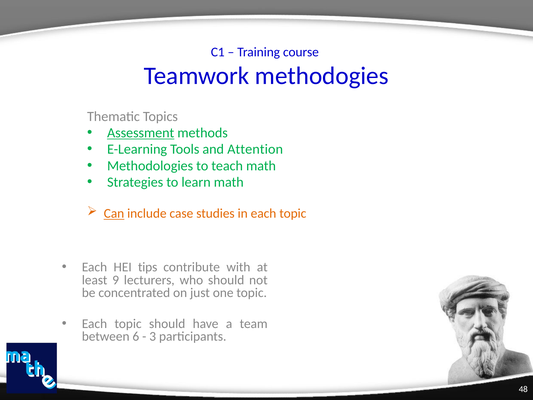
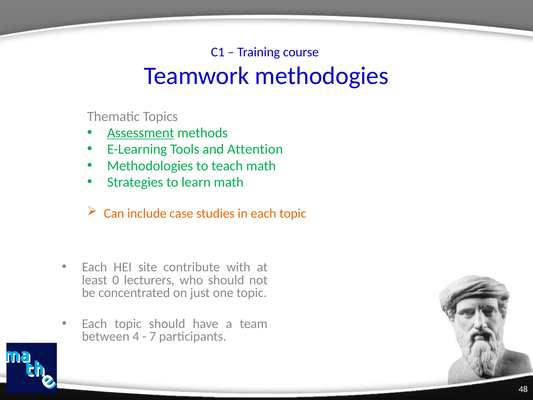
Can underline: present -> none (114, 213)
tips: tips -> site (148, 267)
9: 9 -> 0 (116, 280)
6: 6 -> 4 (136, 336)
3: 3 -> 7 (153, 336)
